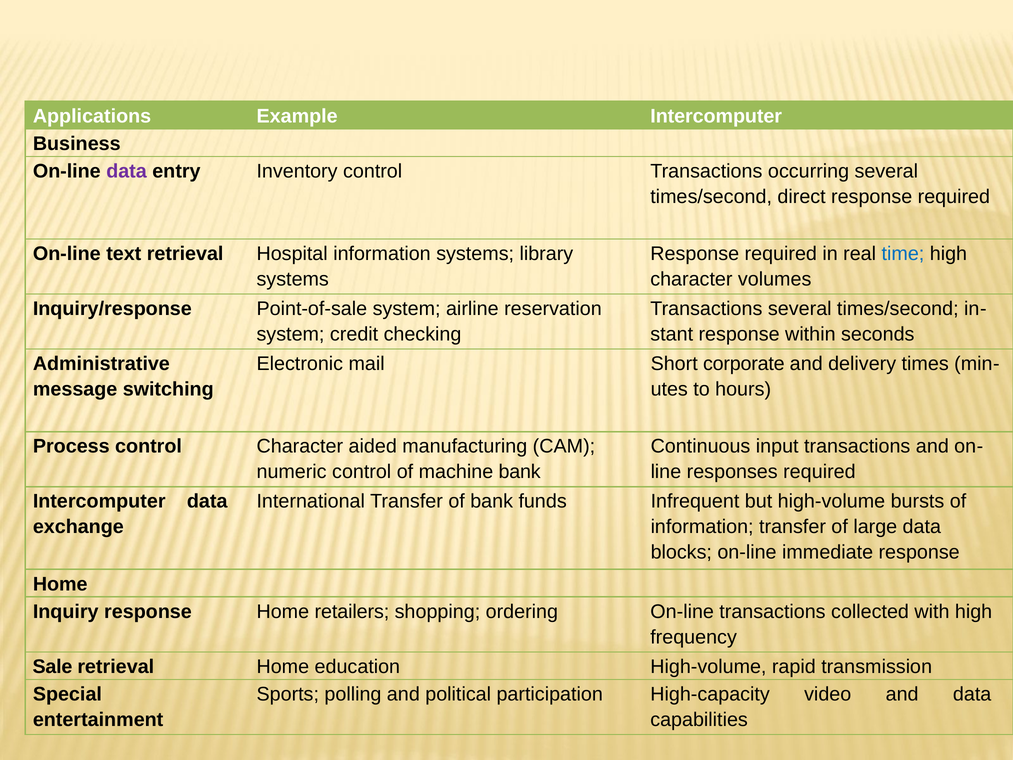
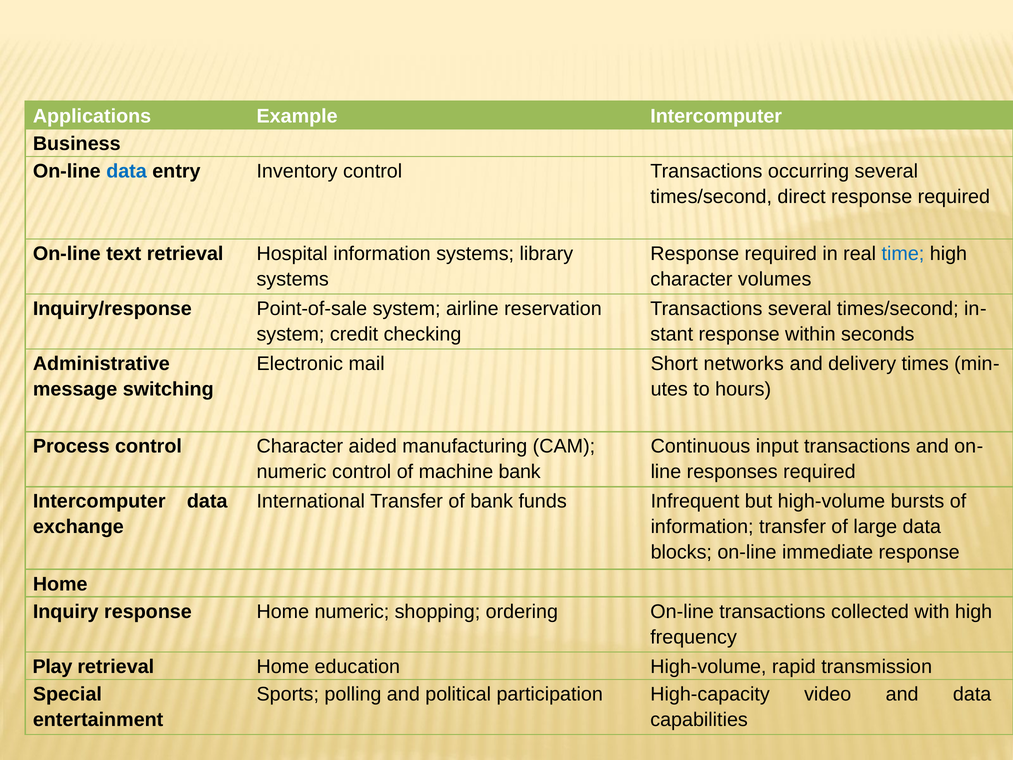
data colour: purple -> blue (126, 171)
corporate: corporate -> networks (744, 364)
Home retailers: retailers -> numeric (352, 611)
Sale: Sale -> Play (52, 666)
